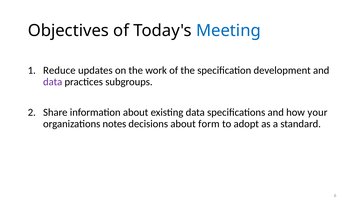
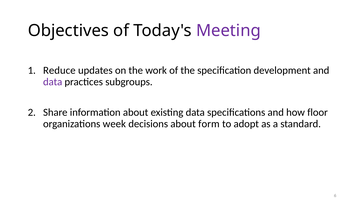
Meeting colour: blue -> purple (228, 31)
your: your -> floor (318, 112)
notes: notes -> week (114, 124)
